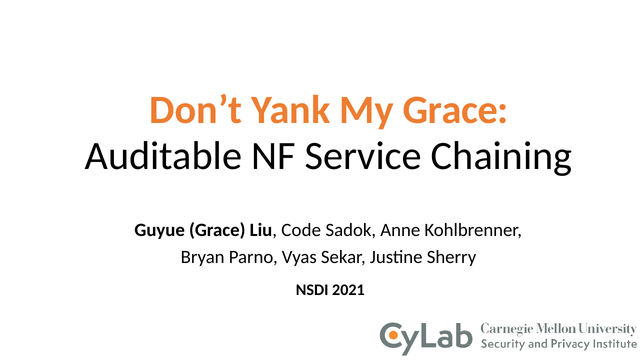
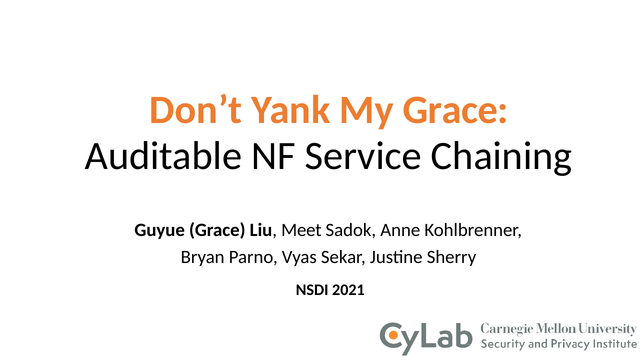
Code: Code -> Meet (301, 230)
